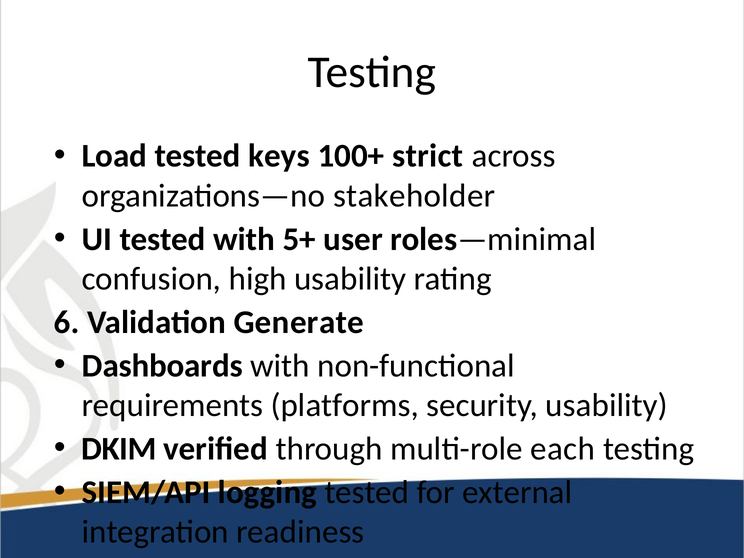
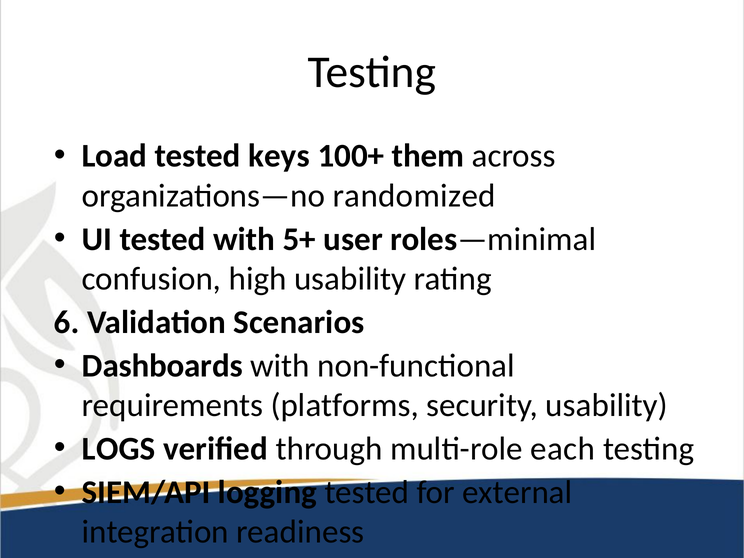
strict: strict -> them (428, 156)
stakeholder: stakeholder -> randomized (414, 196)
Generate: Generate -> Scenarios (299, 322)
DKIM: DKIM -> LOGS (119, 449)
